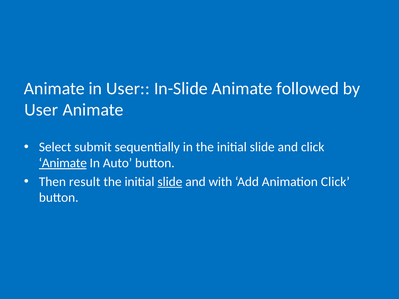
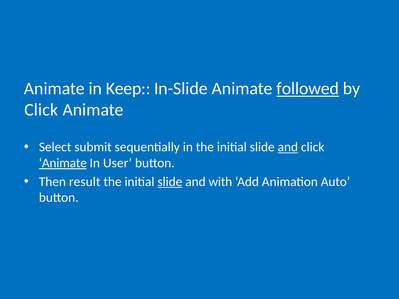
in User: User -> Keep (128, 89)
followed underline: none -> present (308, 89)
User: User -> Click (41, 110)
and underline: none -> present (288, 147)
Auto: Auto -> User (117, 163)
Animation Click: Click -> Auto (335, 182)
